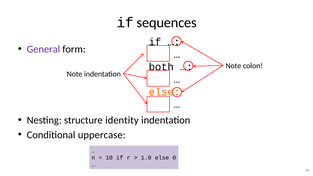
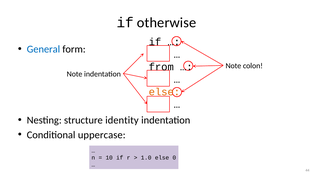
sequences: sequences -> otherwise (167, 23)
General colour: purple -> blue (43, 49)
both: both -> from (161, 67)
